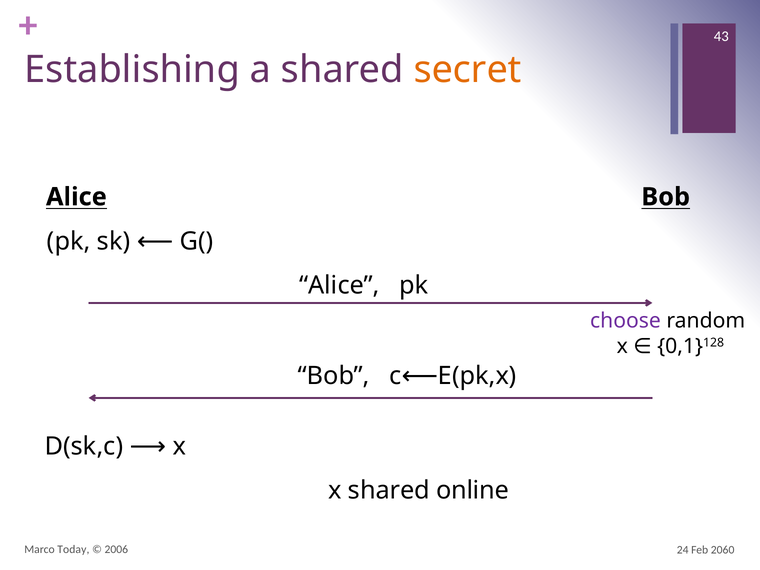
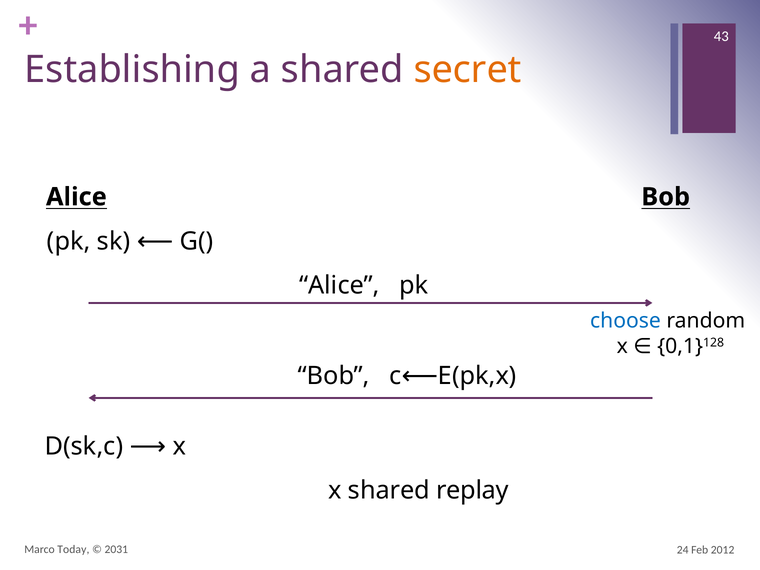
choose colour: purple -> blue (625, 321)
online: online -> replay (472, 490)
2006: 2006 -> 2031 (116, 550)
2060: 2060 -> 2012 (723, 550)
